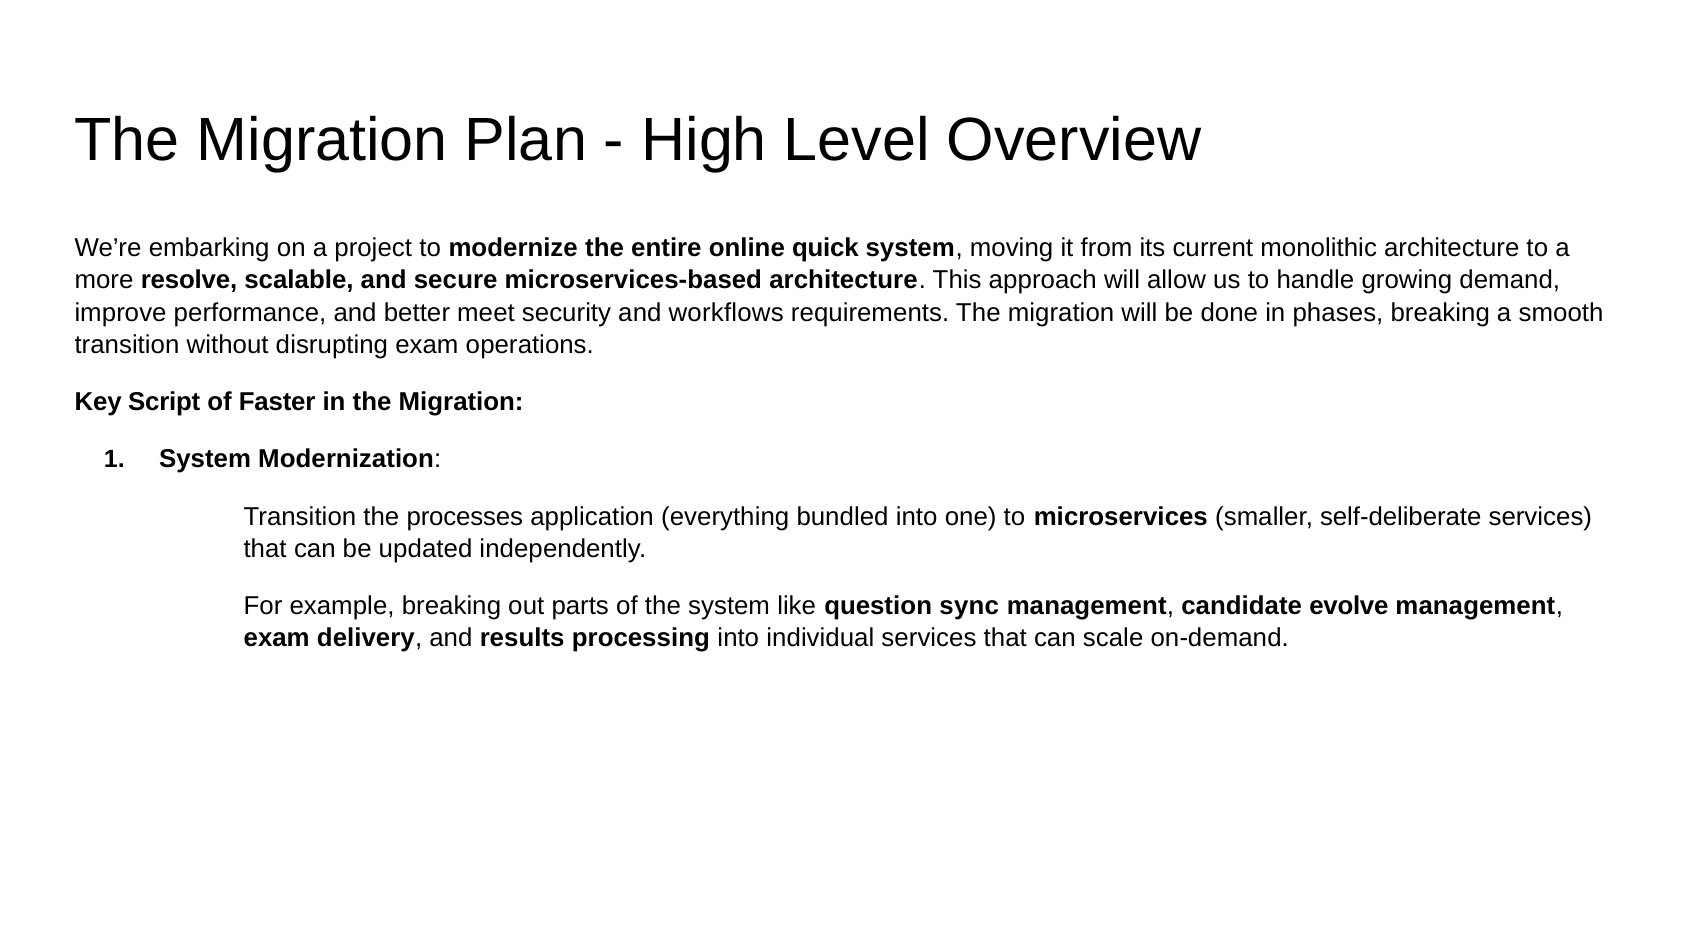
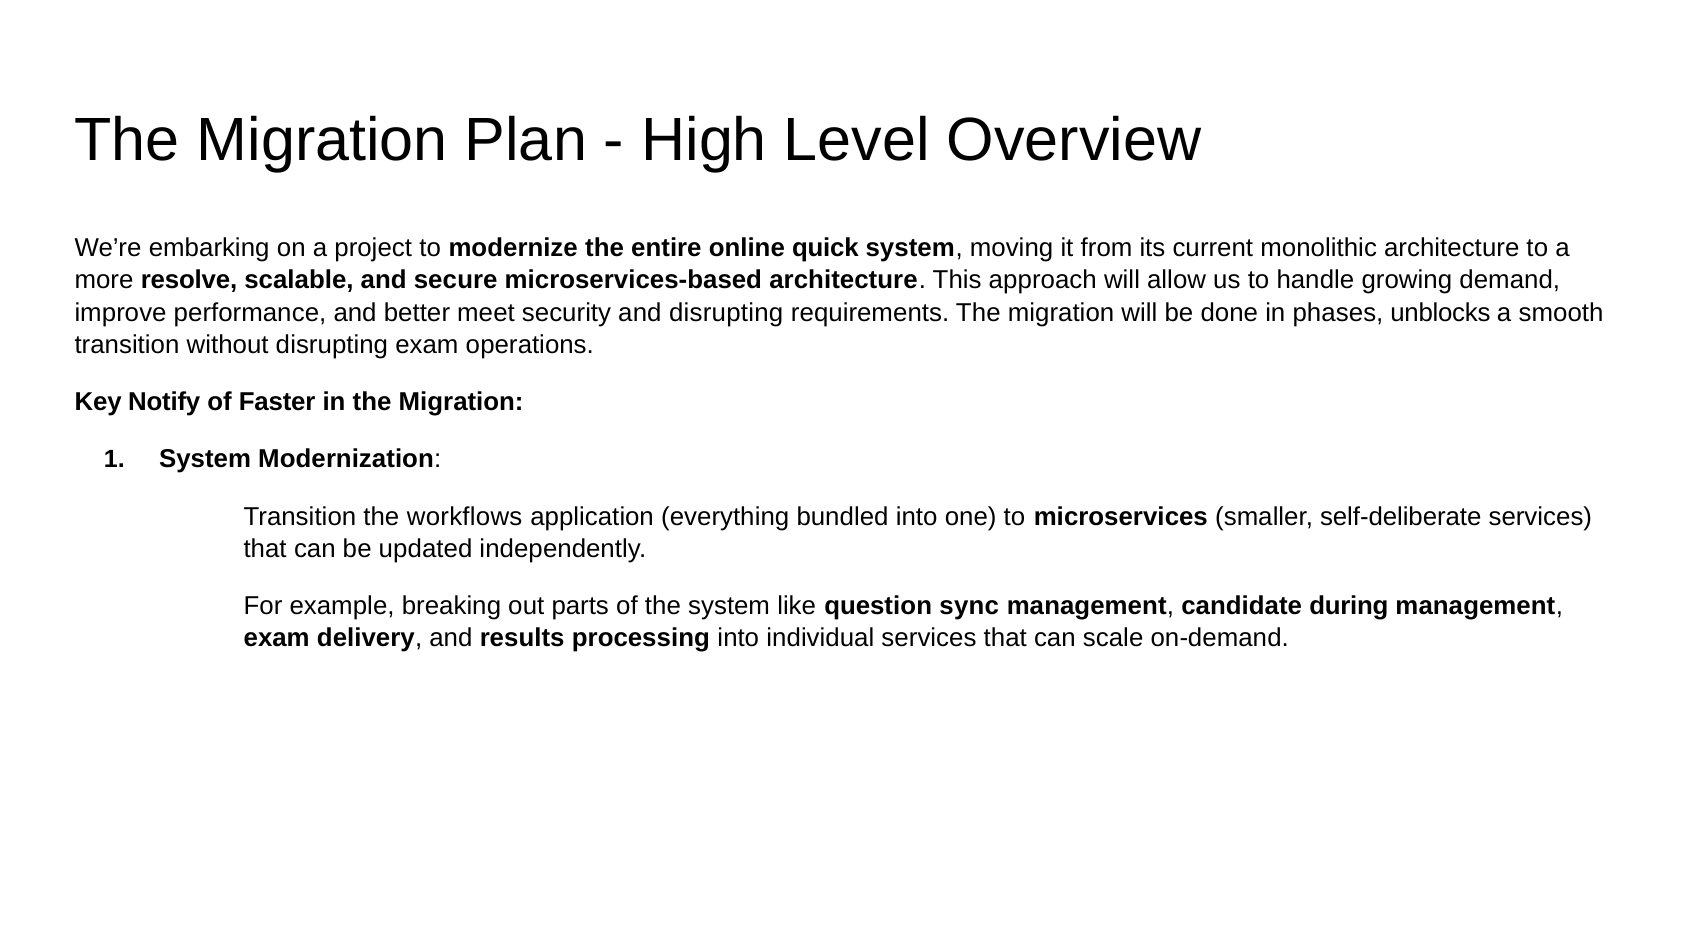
and workflows: workflows -> disrupting (726, 313)
phases breaking: breaking -> unblocks (1440, 313)
Script: Script -> Notify (164, 402)
processes: processes -> workflows (465, 517)
evolve: evolve -> during (1349, 606)
